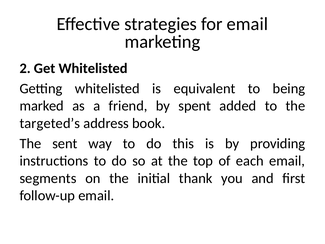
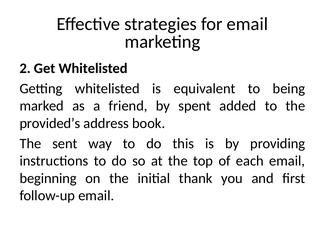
targeted’s: targeted’s -> provided’s (50, 123)
segments: segments -> beginning (48, 178)
